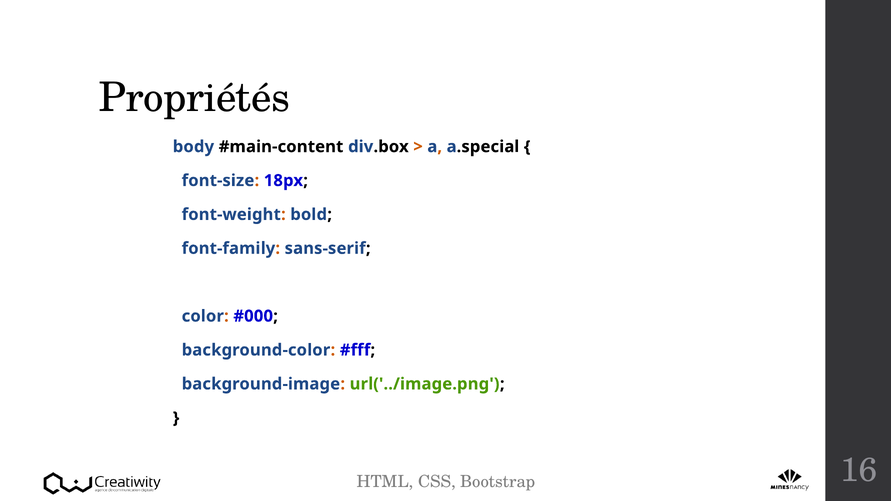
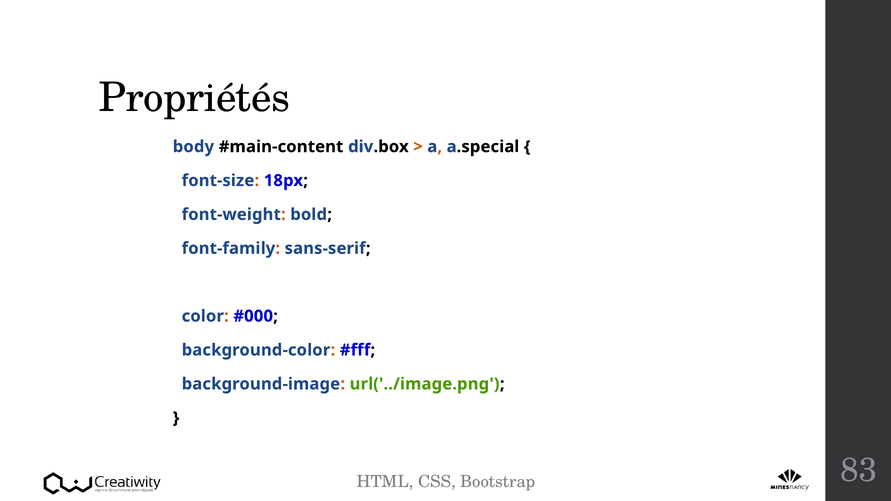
16: 16 -> 83 (859, 471)
